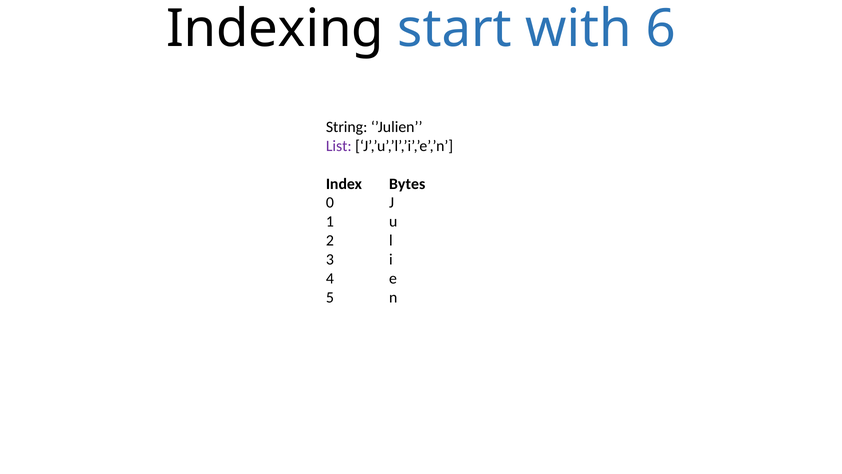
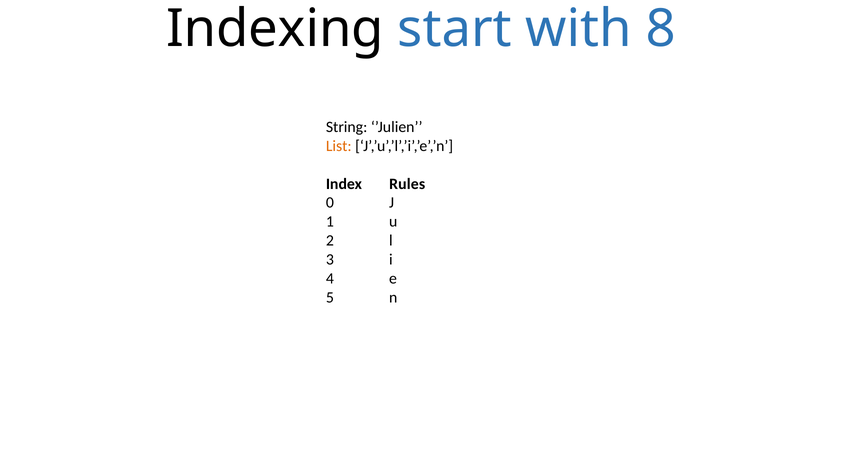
6: 6 -> 8 (661, 29)
List colour: purple -> orange (339, 146)
Bytes: Bytes -> Rules (407, 184)
